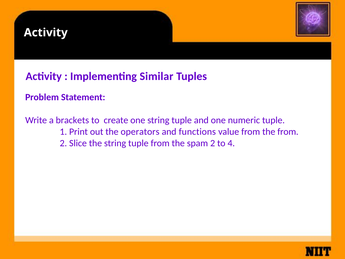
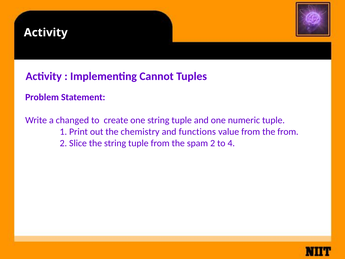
Similar: Similar -> Cannot (157, 76)
brackets: brackets -> changed (72, 120)
operators: operators -> chemistry (140, 132)
